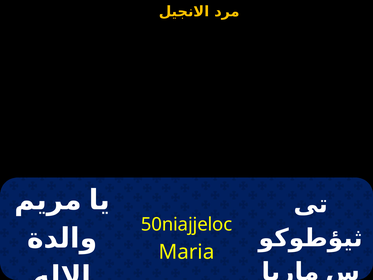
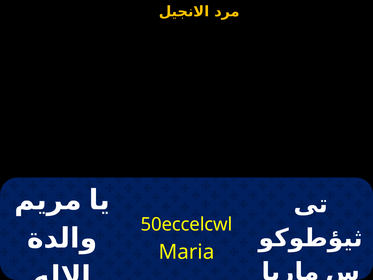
50niajjeloc: 50niajjeloc -> 50eccelcwl (187, 224)
